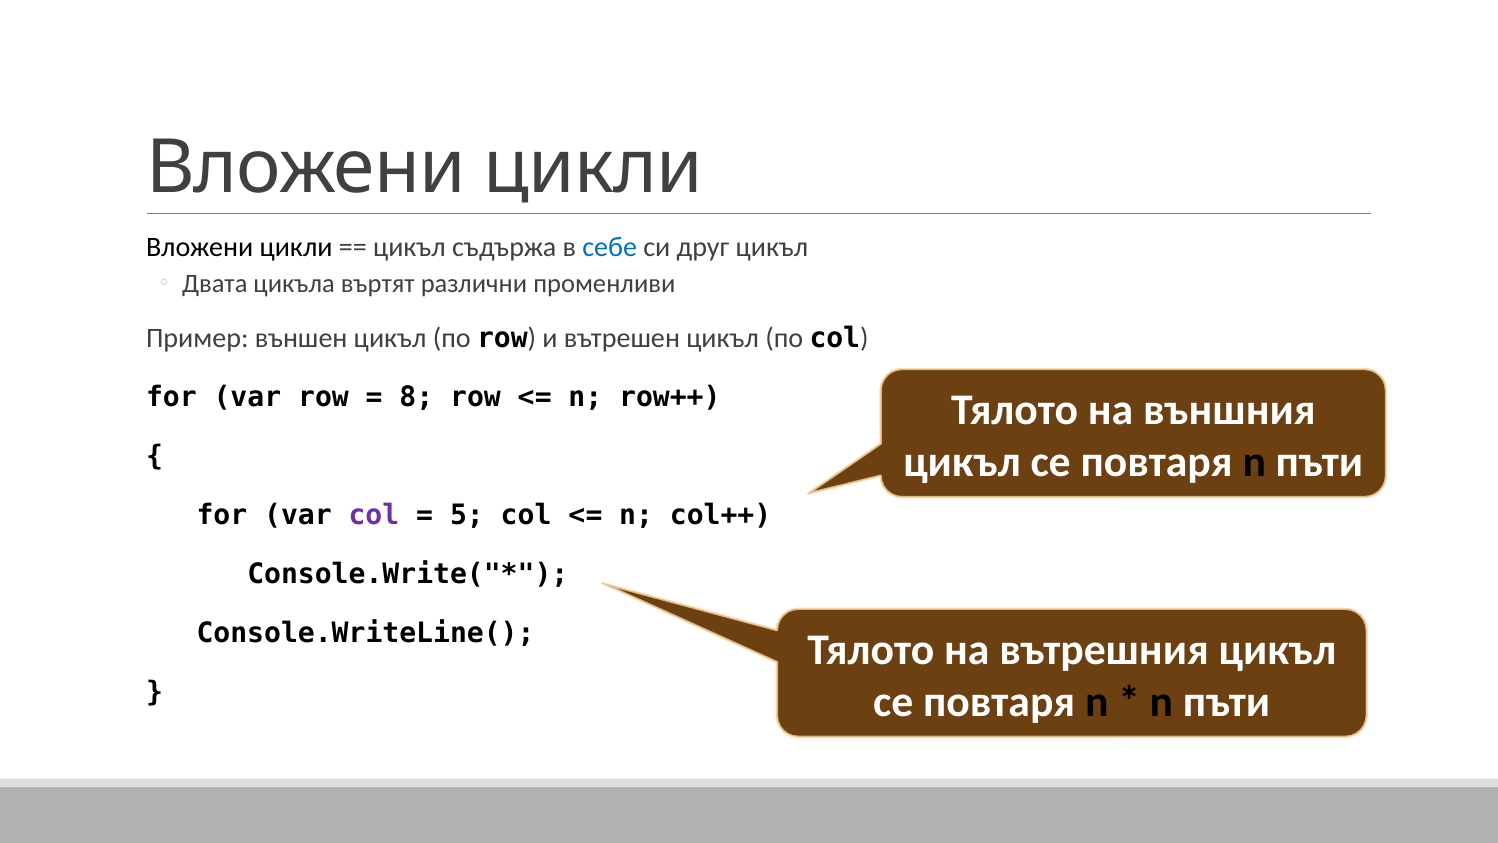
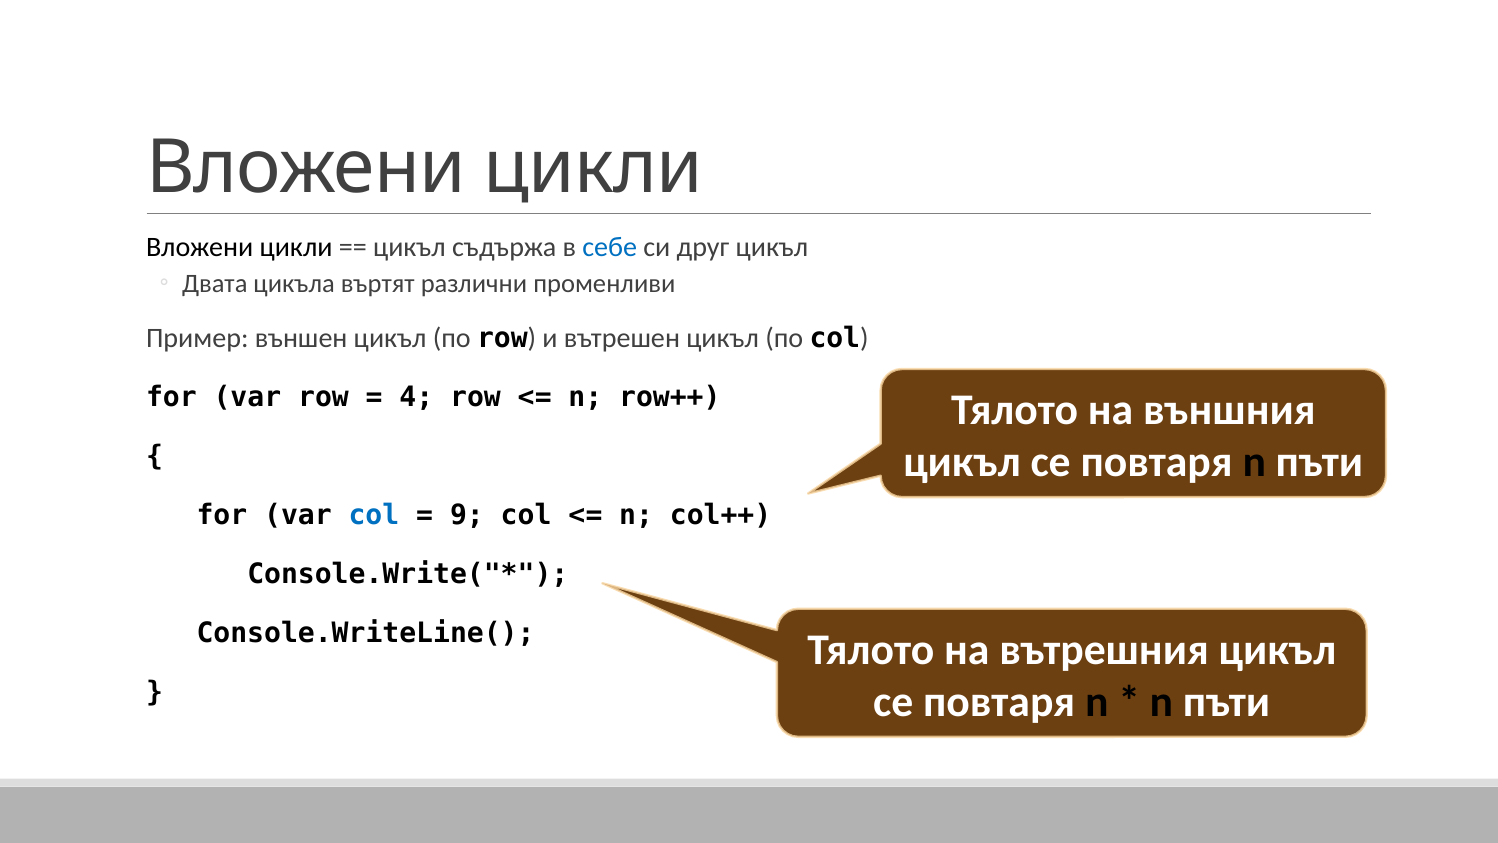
8: 8 -> 4 (416, 397)
col colour: purple -> blue (374, 515)
5: 5 -> 9 (467, 515)
